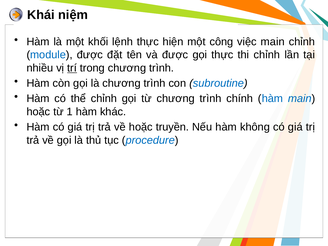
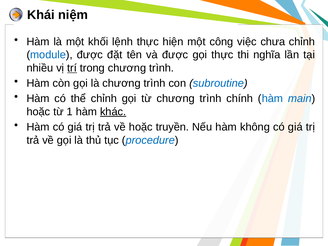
việc main: main -> chưa (273, 42)
thi chỉnh: chỉnh -> nghĩa (267, 55)
khác underline: none -> present (113, 112)
